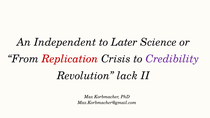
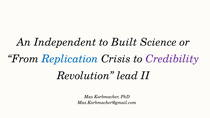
Later: Later -> Built (124, 42)
Replication colour: red -> blue (70, 59)
lack: lack -> lead (128, 76)
